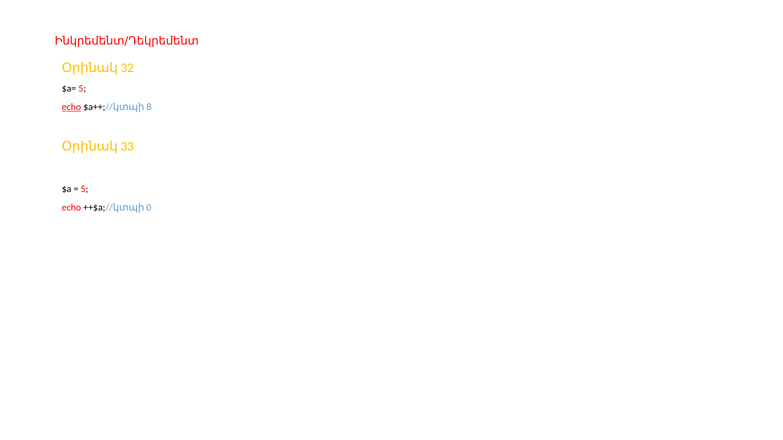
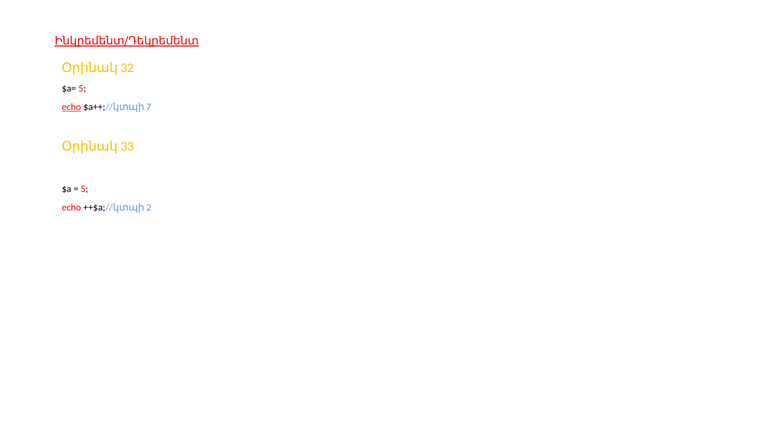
Ինկրեմենտ/Դեկրեմենտ underline: none -> present (127, 41)
8: 8 -> 7 (149, 107)
0: 0 -> 2 (149, 208)
